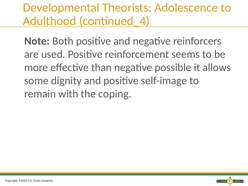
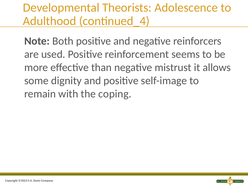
possible: possible -> mistrust (173, 68)
